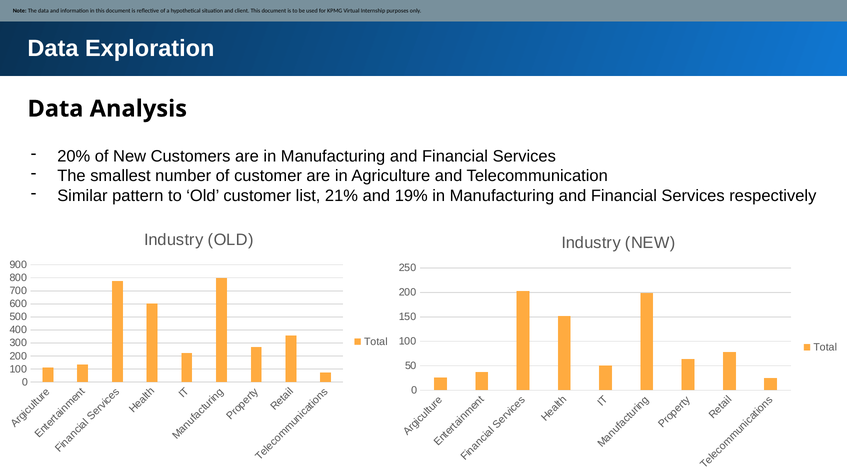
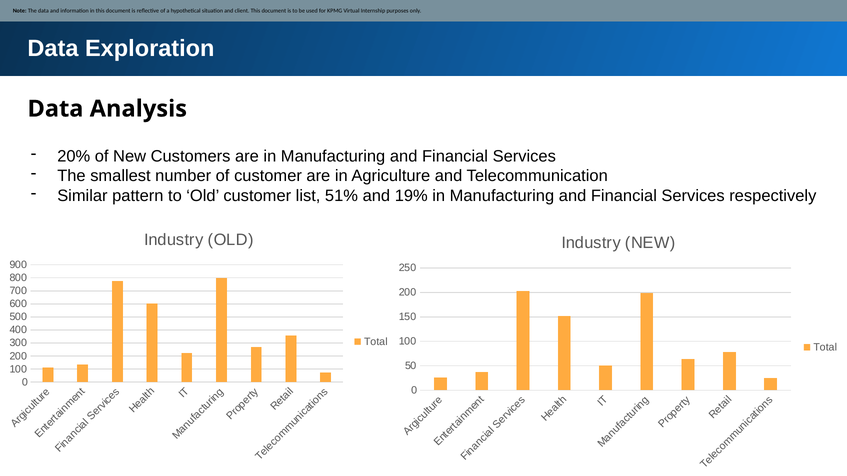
21%: 21% -> 51% (341, 196)
